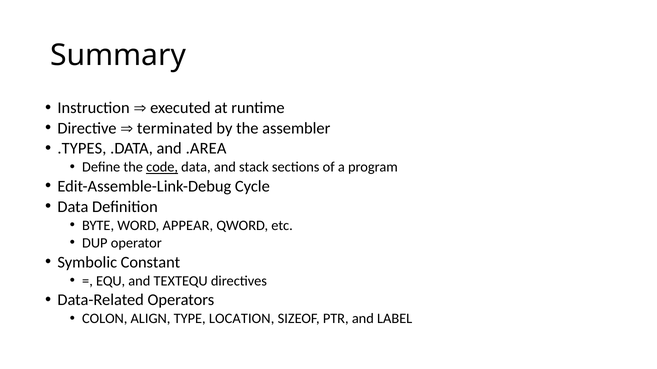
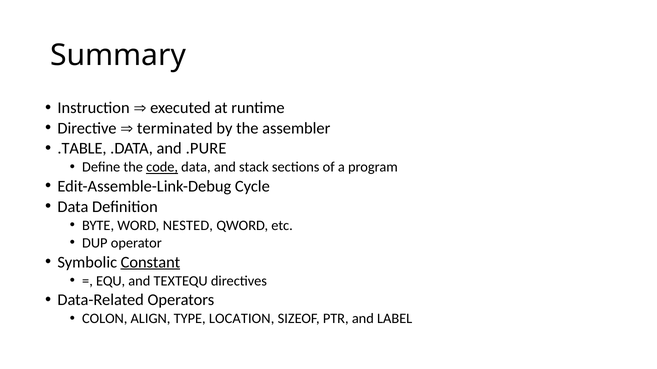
.TYPES: .TYPES -> .TABLE (82, 149)
.AREA: .AREA -> .PURE (206, 149)
APPEAR: APPEAR -> NESTED (188, 226)
Constant underline: none -> present (150, 263)
